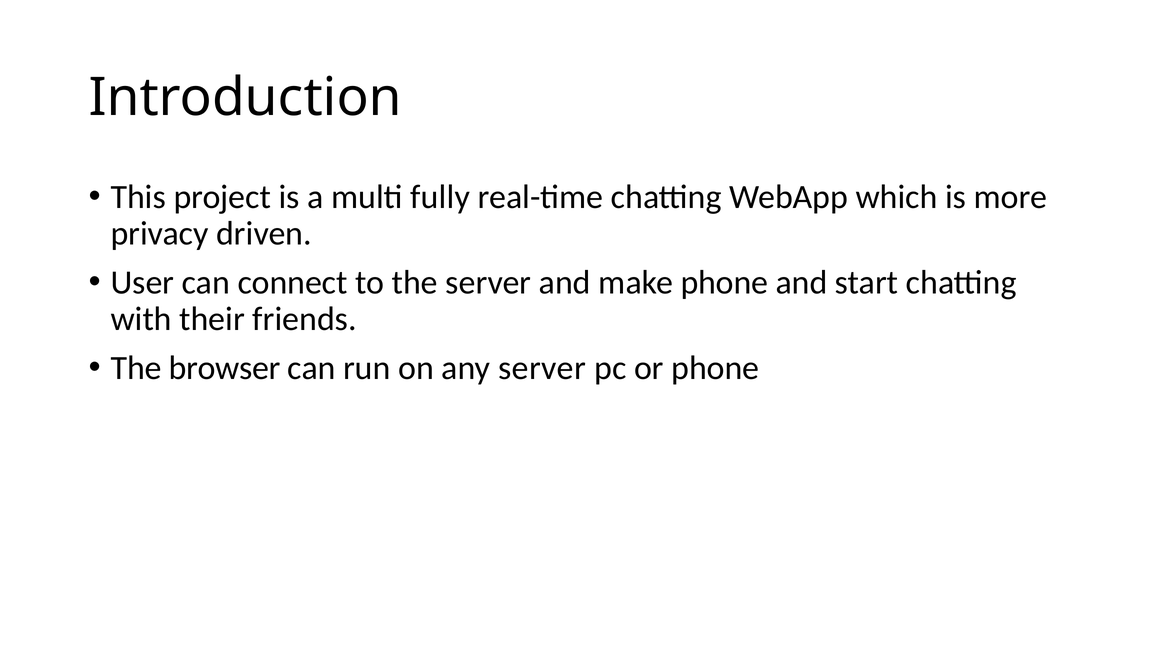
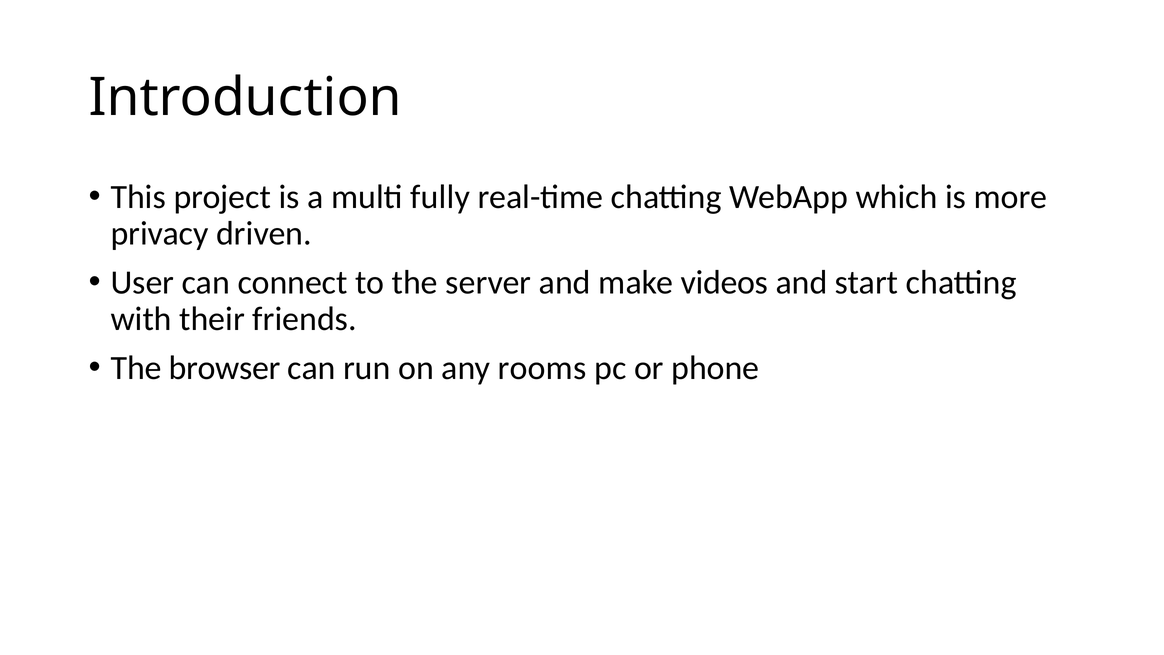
make phone: phone -> videos (724, 282)
any server: server -> rooms (542, 368)
